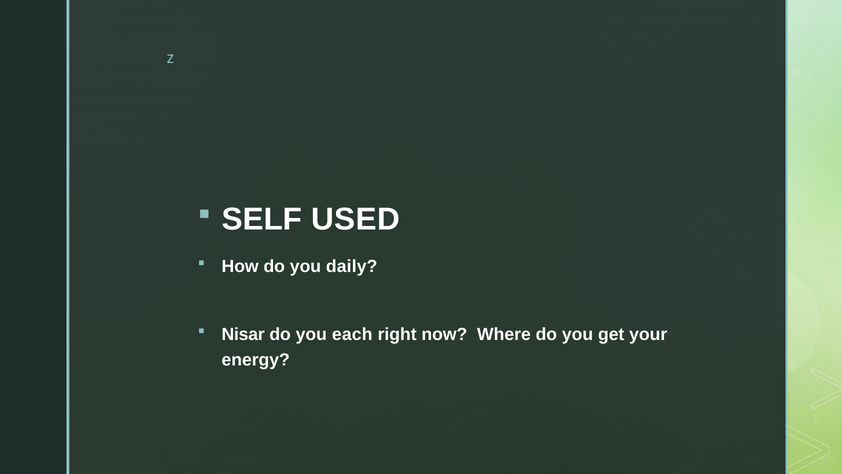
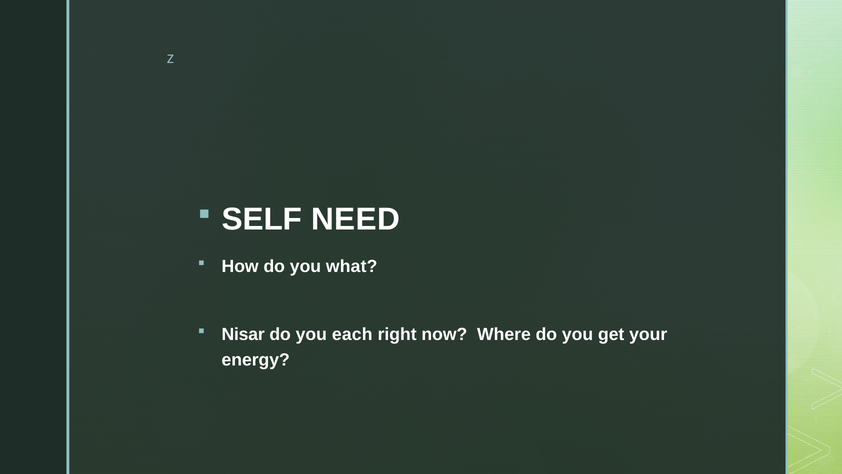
USED: USED -> NEED (356, 219)
daily: daily -> what (352, 266)
